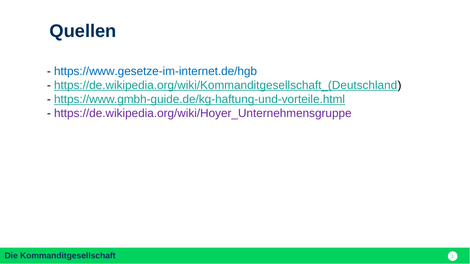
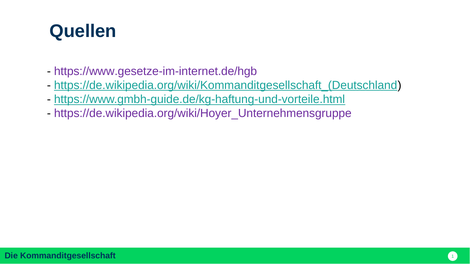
https://www.gesetze-im-internet.de/hgb colour: blue -> purple (156, 71)
